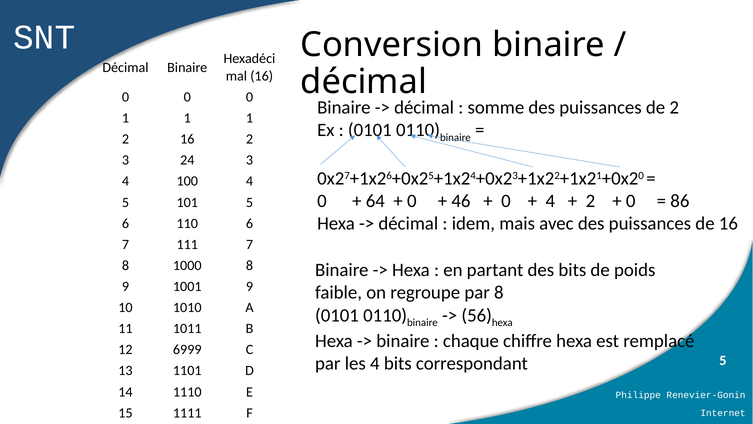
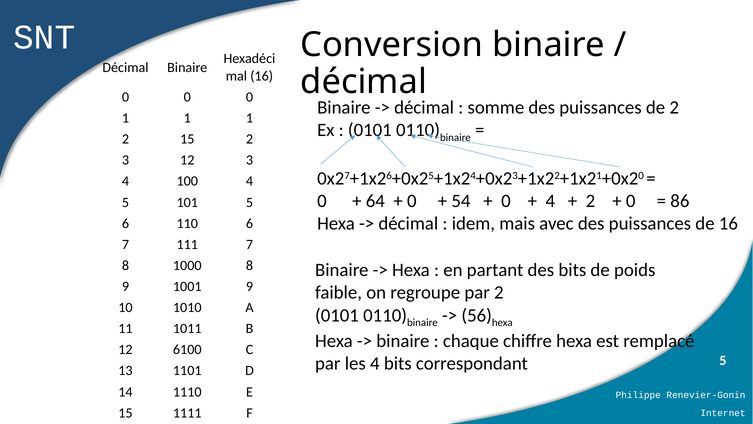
2 16: 16 -> 15 (187, 139)
3 24: 24 -> 12 (187, 160)
46: 46 -> 54 (461, 201)
par 8: 8 -> 2 (499, 292)
6999: 6999 -> 6100 (187, 349)
